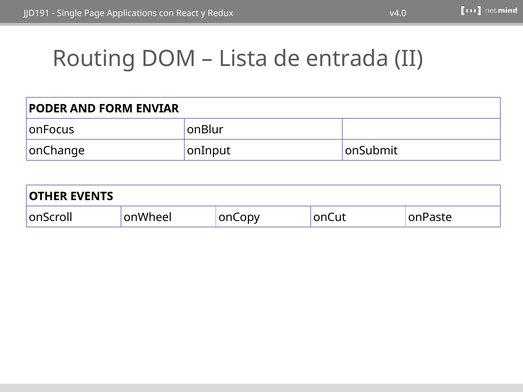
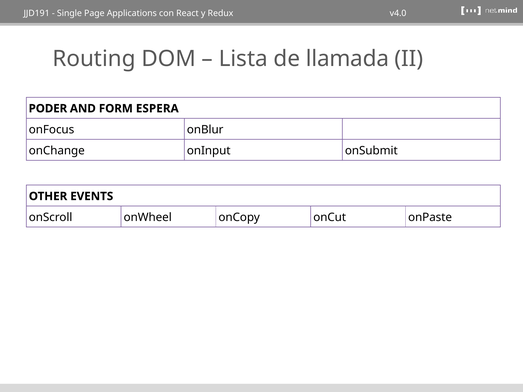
entrada: entrada -> llamada (347, 59)
ENVIAR: ENVIAR -> ESPERA (157, 109)
